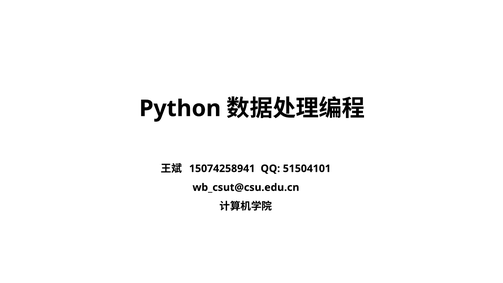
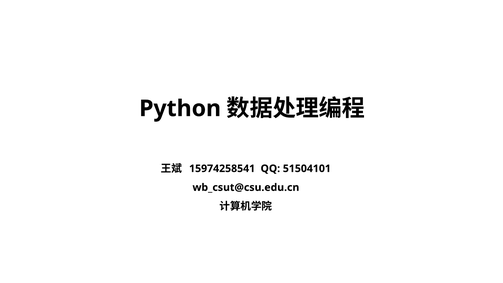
15074258941: 15074258941 -> 15974258541 (222, 169)
